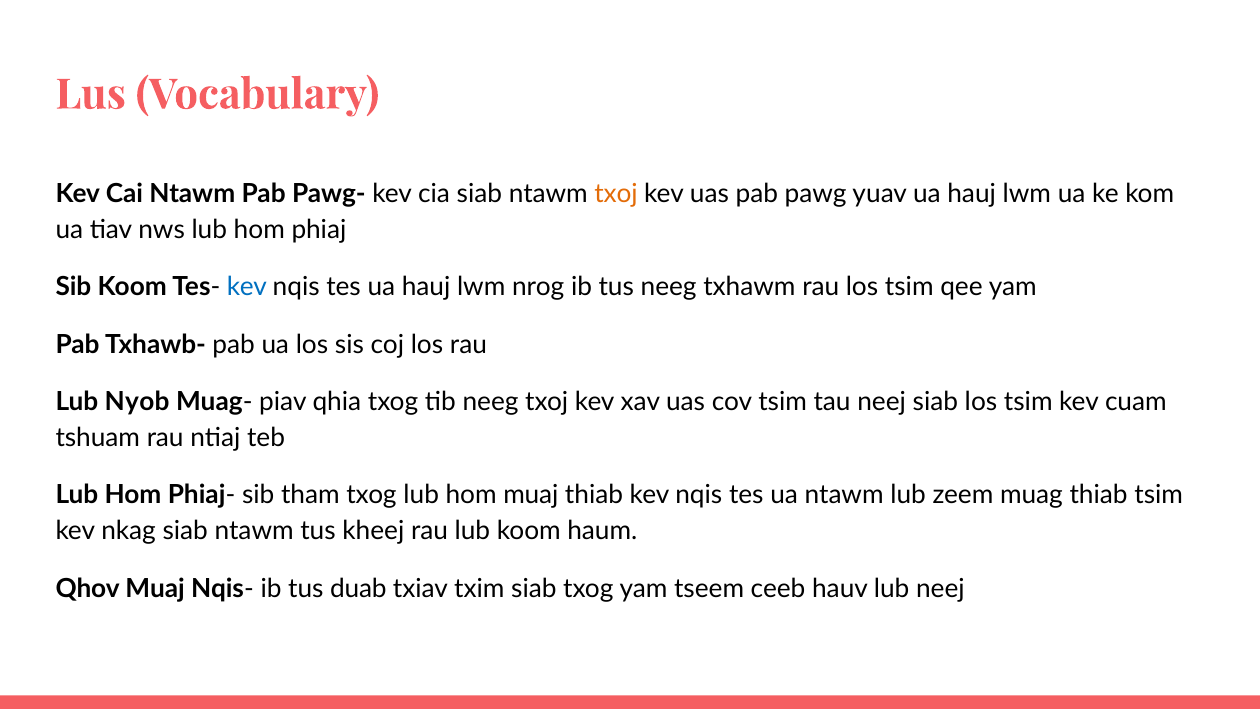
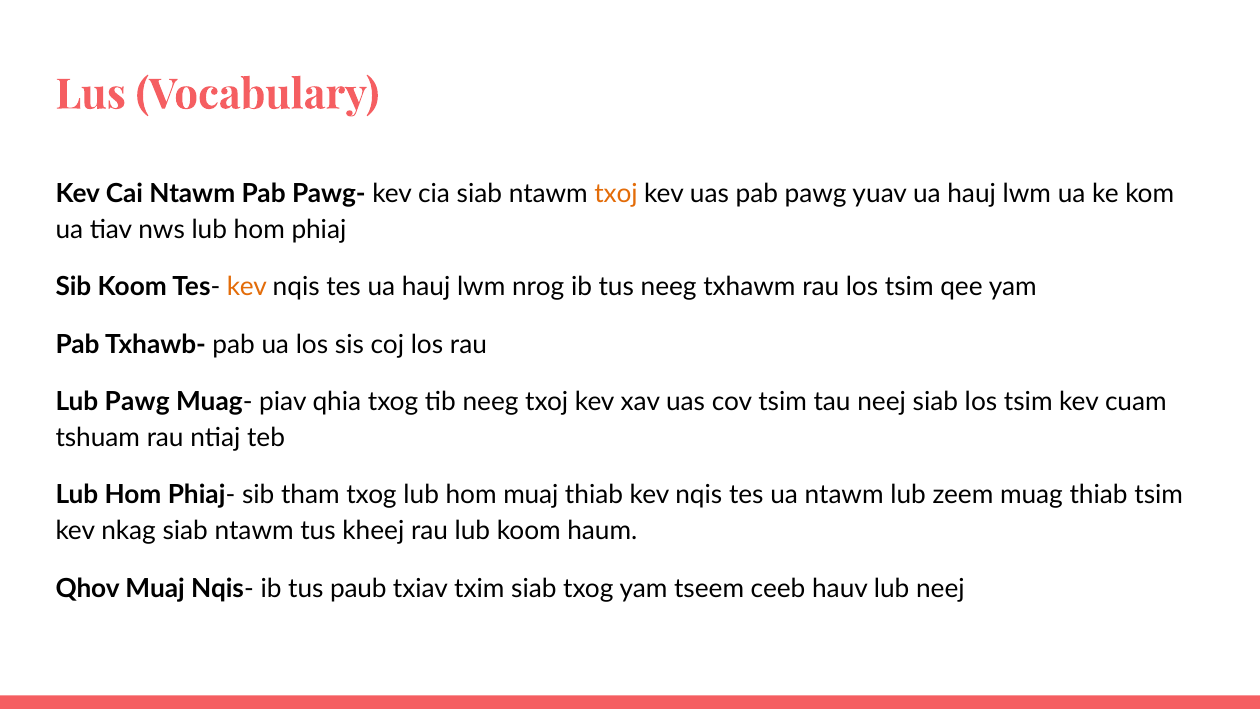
kev colour: blue -> orange (247, 287)
Lub Nyob: Nyob -> Pawg (137, 401)
duab: duab -> paub (358, 588)
